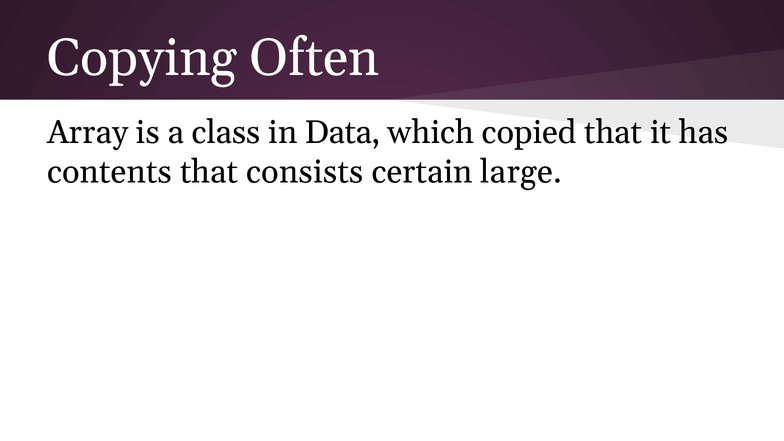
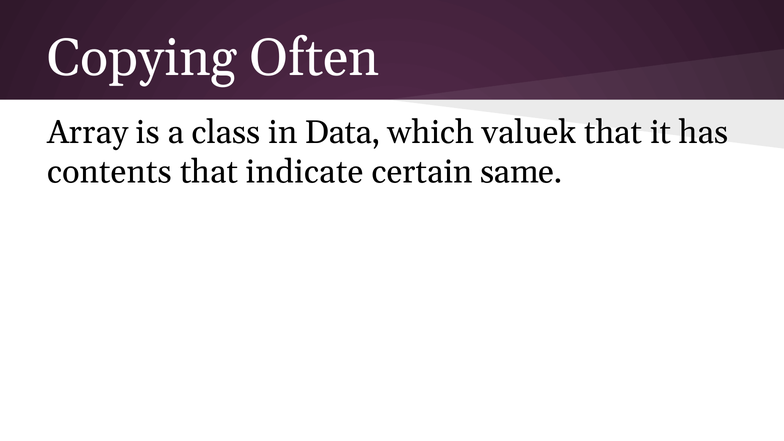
copied: copied -> valuek (529, 133)
consists: consists -> indicate (305, 172)
large: large -> same (521, 172)
